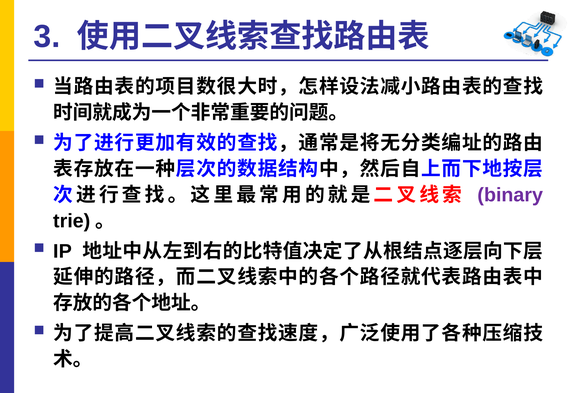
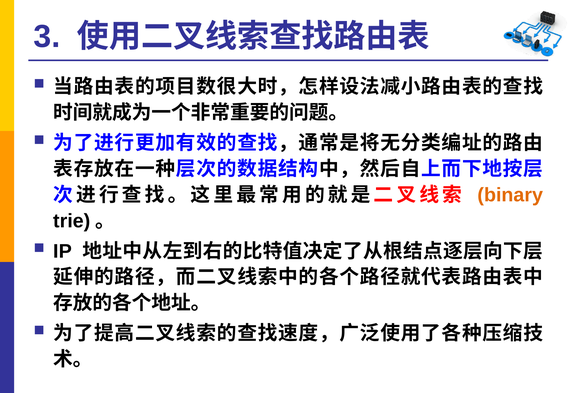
binary colour: purple -> orange (510, 195)
